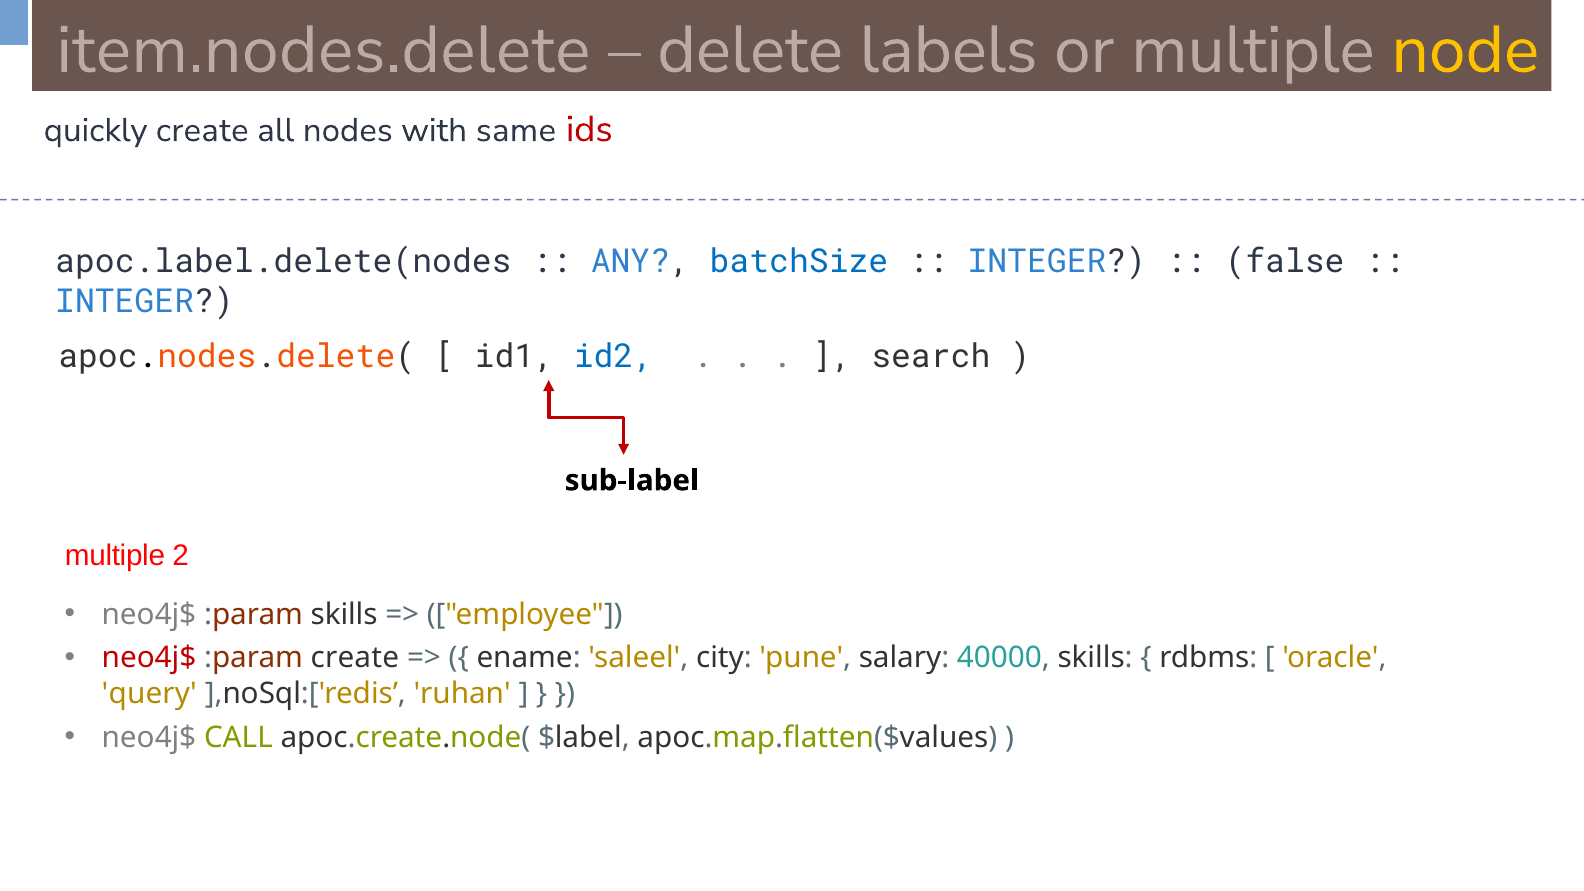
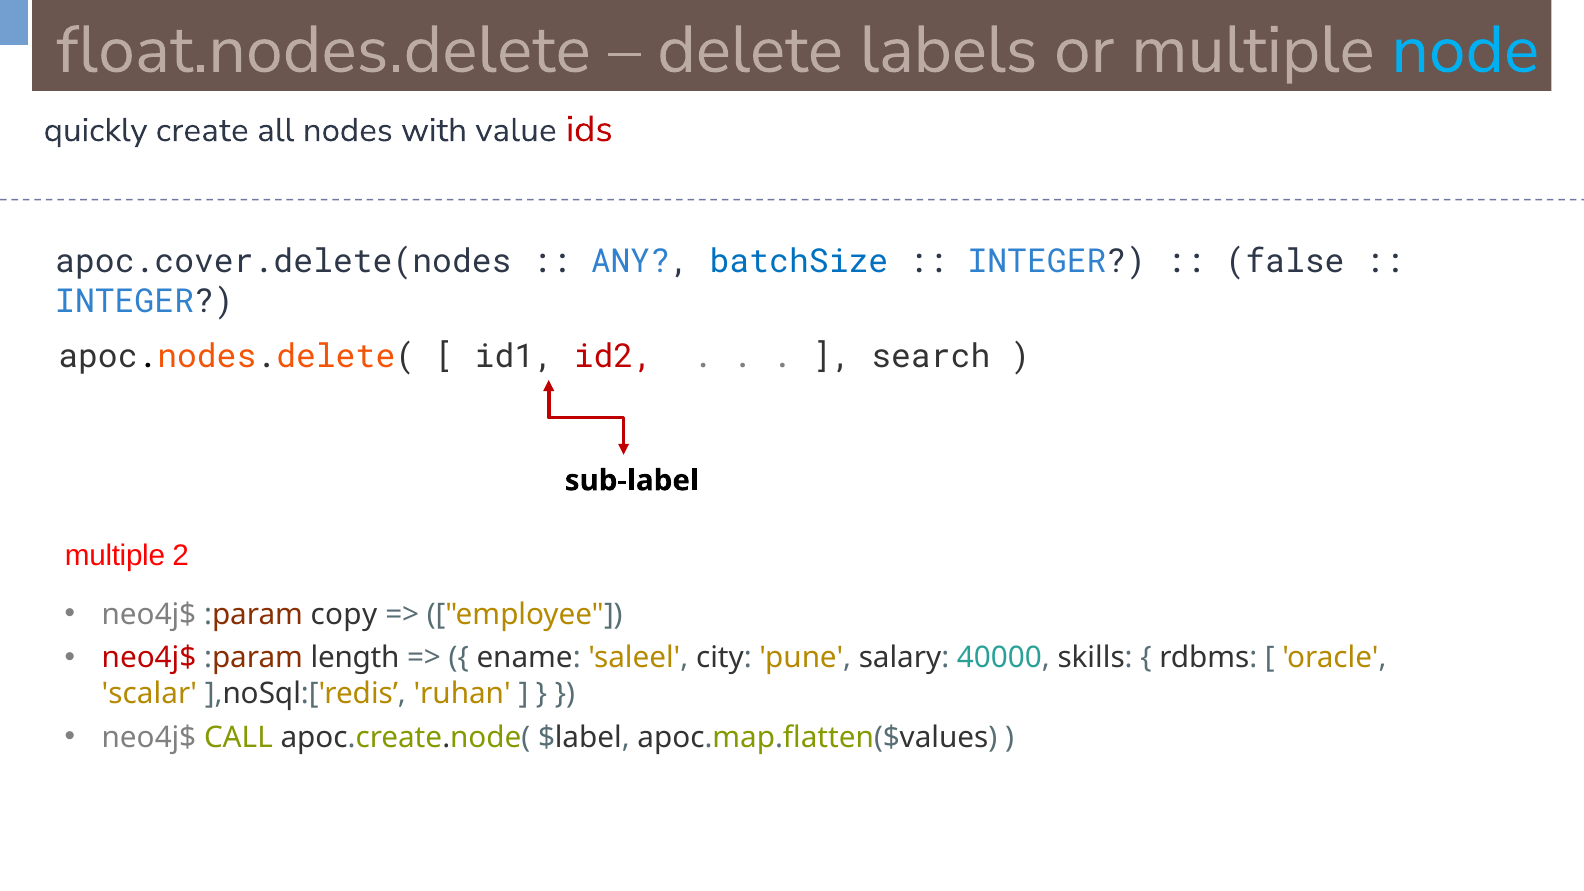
item.nodes.delete: item.nodes.delete -> float.nodes.delete (324, 50)
node colour: yellow -> light blue (1465, 50)
same: same -> value (516, 130)
apoc.label.delete(nodes: apoc.label.delete(nodes -> apoc.cover.delete(nodes (283, 262)
id2 colour: blue -> red (613, 356)
:param skills: skills -> copy (344, 615)
:param create: create -> length (355, 658)
query: query -> scalar (149, 694)
